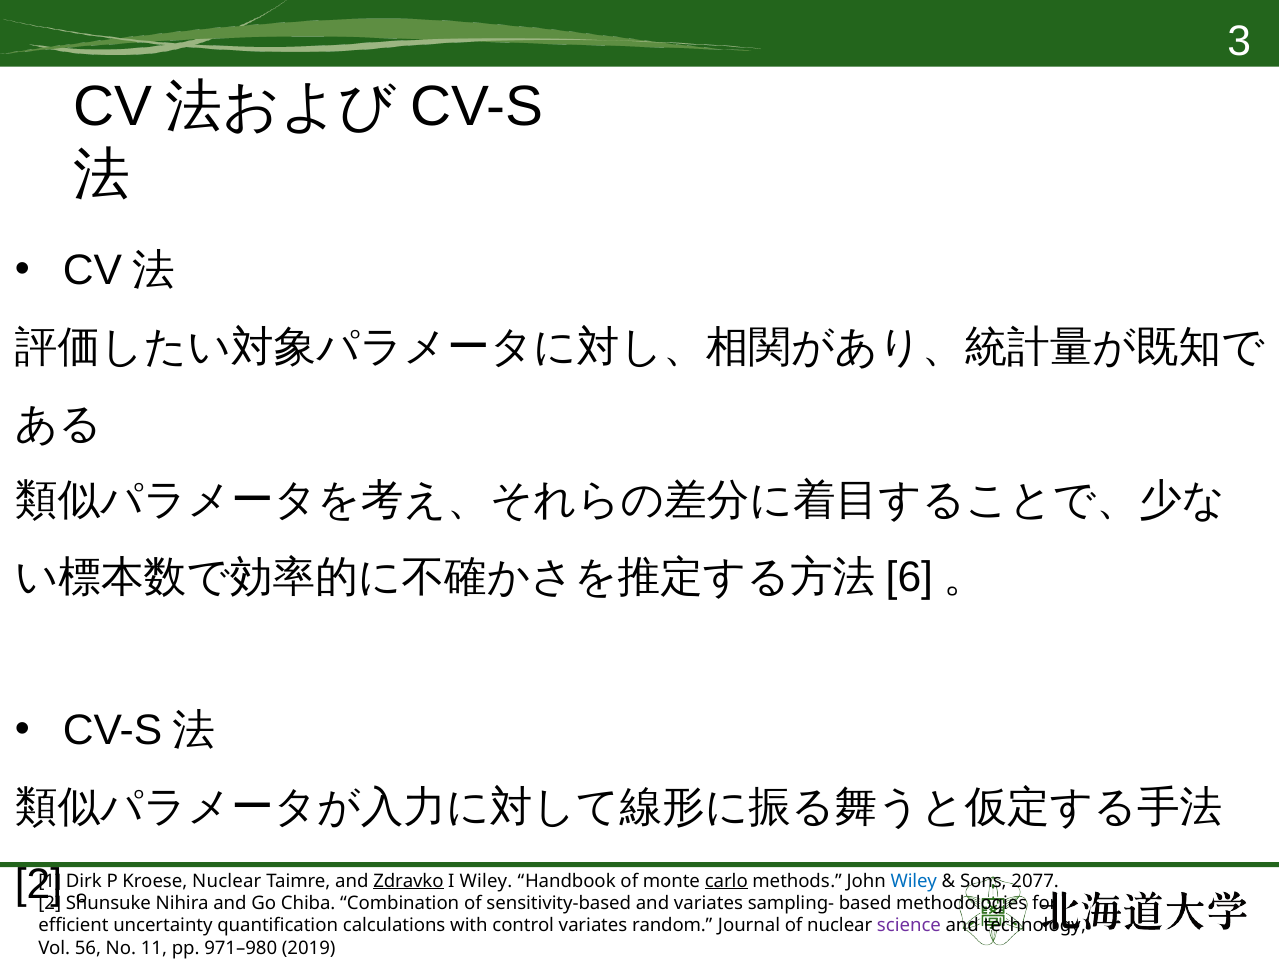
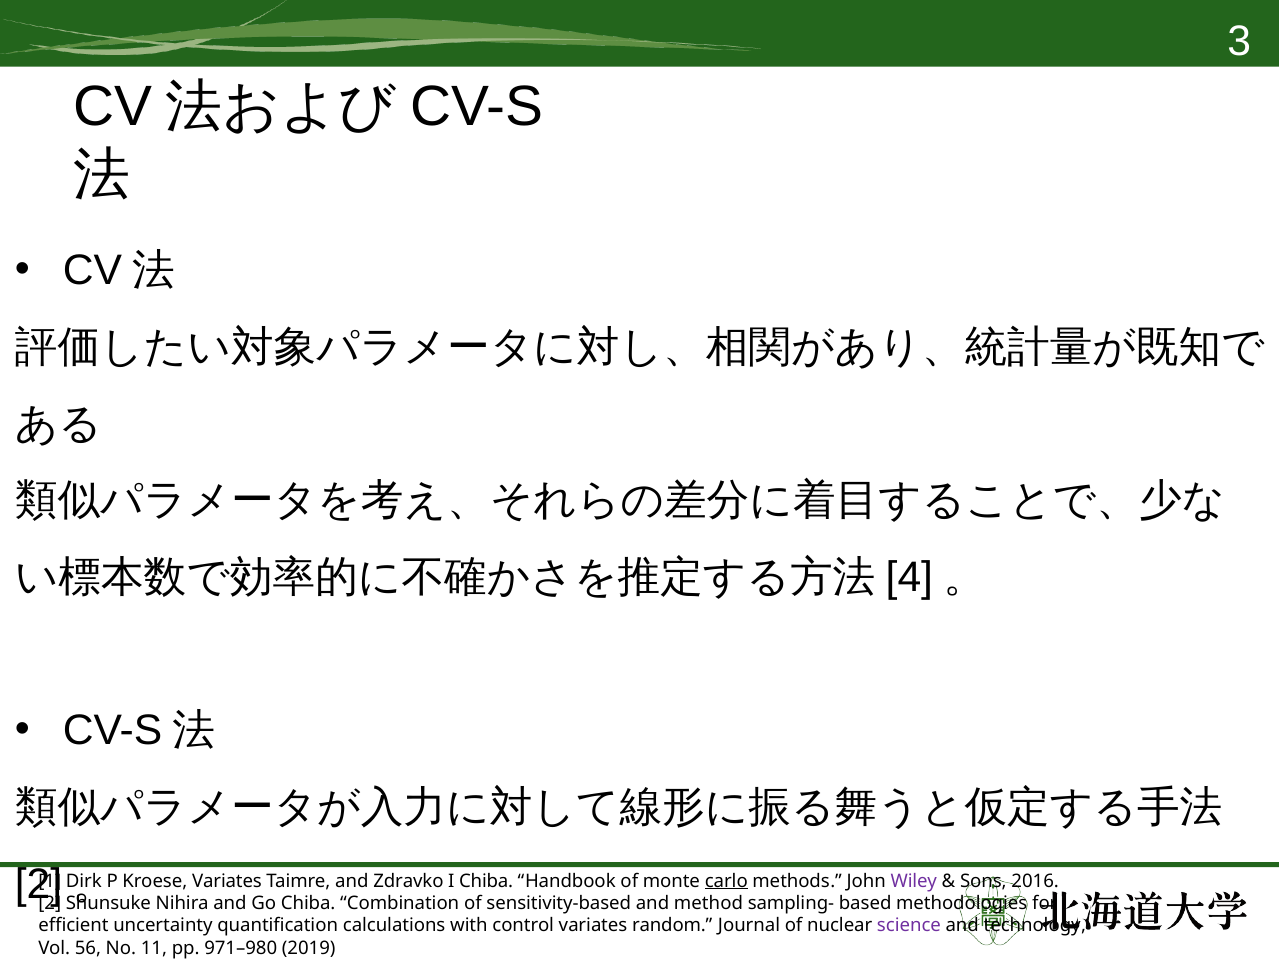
6: 6 -> 4 (909, 578)
Kroese Nuclear: Nuclear -> Variates (227, 881)
Zdravko underline: present -> none (408, 881)
I Wiley: Wiley -> Chiba (486, 881)
Wiley colour: blue -> purple (914, 881)
2077: 2077 -> 2016 (1035, 881)
and variates: variates -> method (708, 904)
